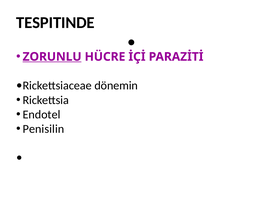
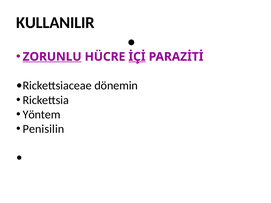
TESPITINDE: TESPITINDE -> KULLANILIR (55, 23)
İÇİ underline: none -> present (137, 57)
Endotel: Endotel -> Yöntem (42, 115)
